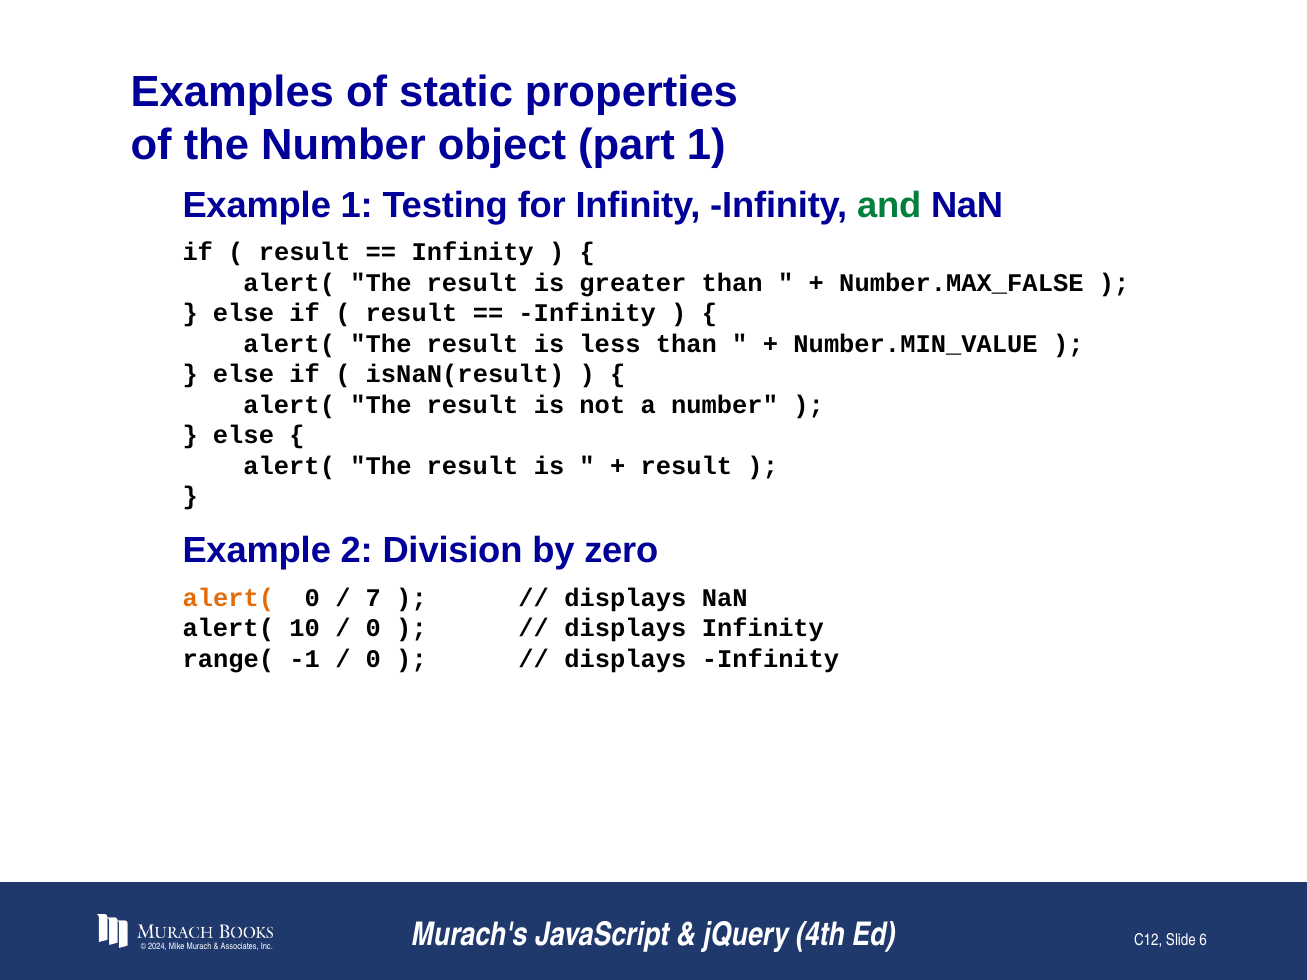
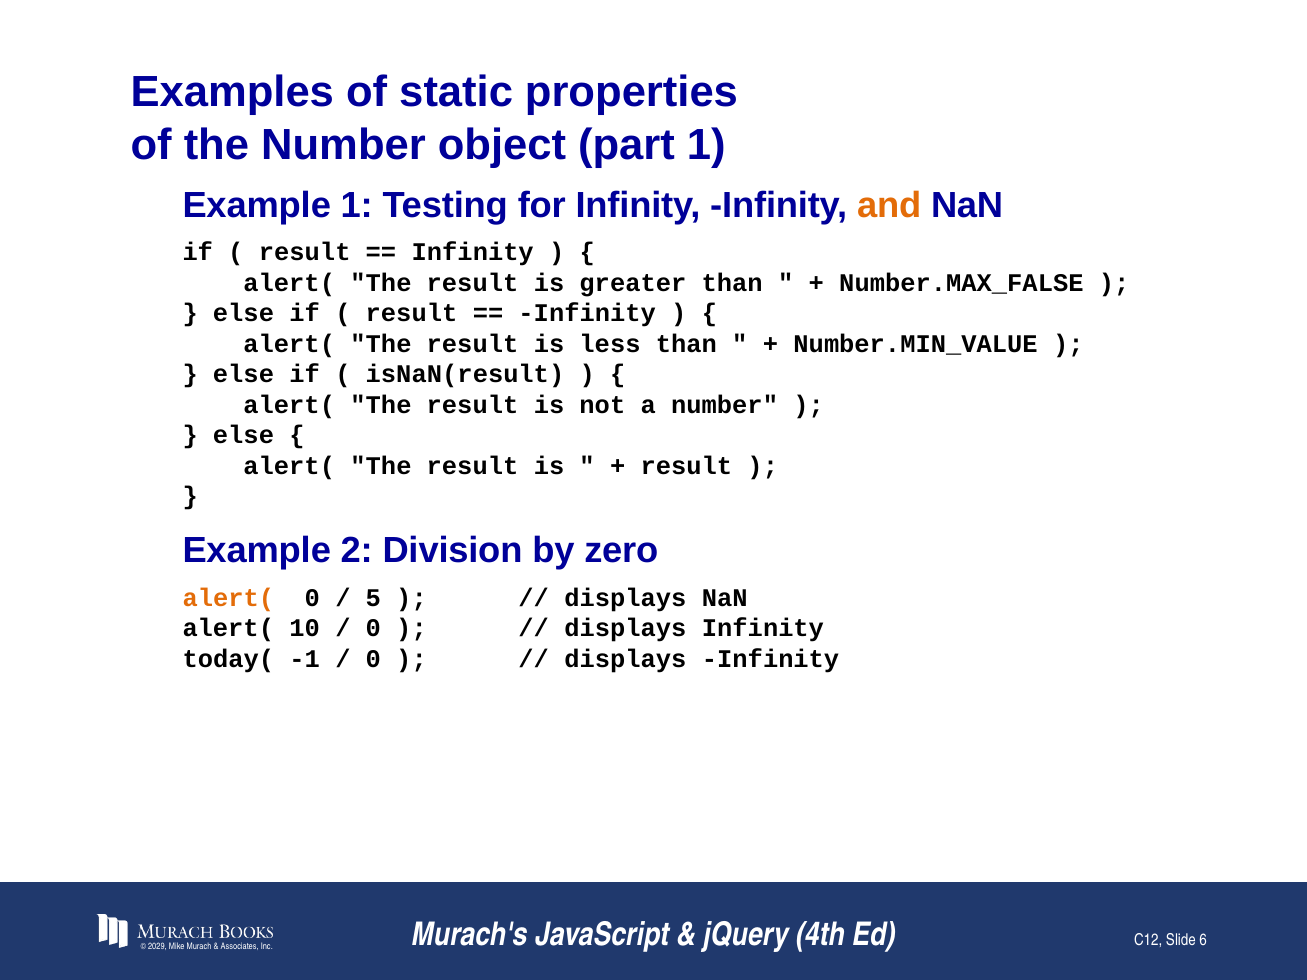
and colour: green -> orange (889, 205)
7: 7 -> 5 (373, 598)
range(: range( -> today( (228, 659)
2024: 2024 -> 2029 (157, 947)
